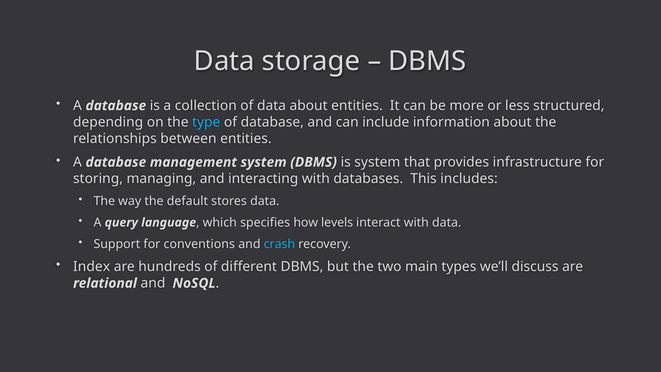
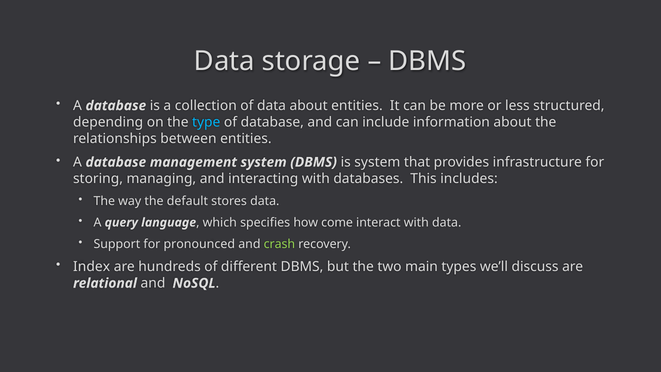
levels: levels -> come (337, 222)
conventions: conventions -> pronounced (199, 244)
crash colour: light blue -> light green (279, 244)
